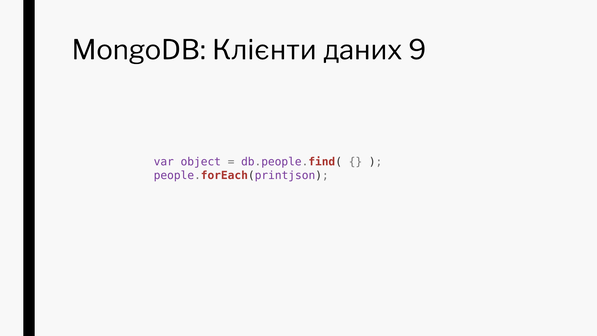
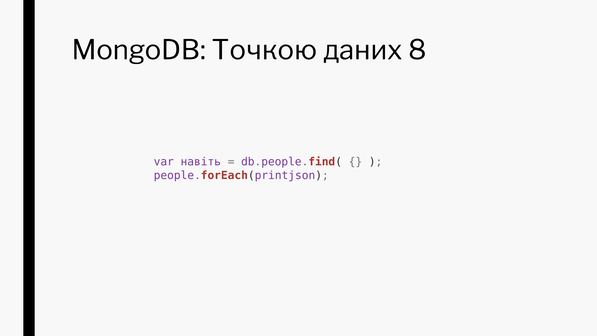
Клієнти: Клієнти -> Точкою (264, 50)
9: 9 -> 8 (417, 50)
object: object -> навіть (201, 162)
